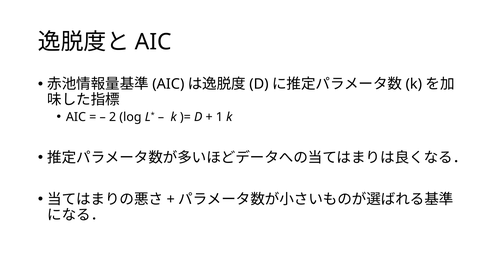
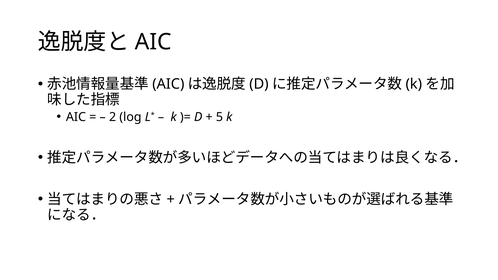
1: 1 -> 5 (219, 117)
